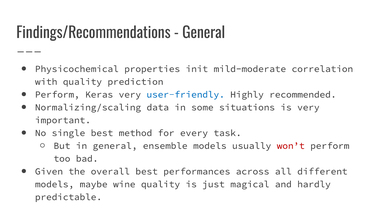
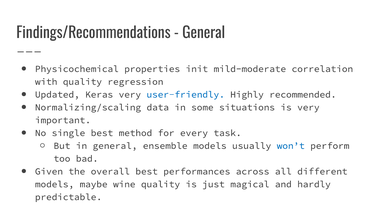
prediction: prediction -> regression (135, 82)
Perform: Perform -> Updated (57, 95)
won’t colour: red -> blue (291, 146)
